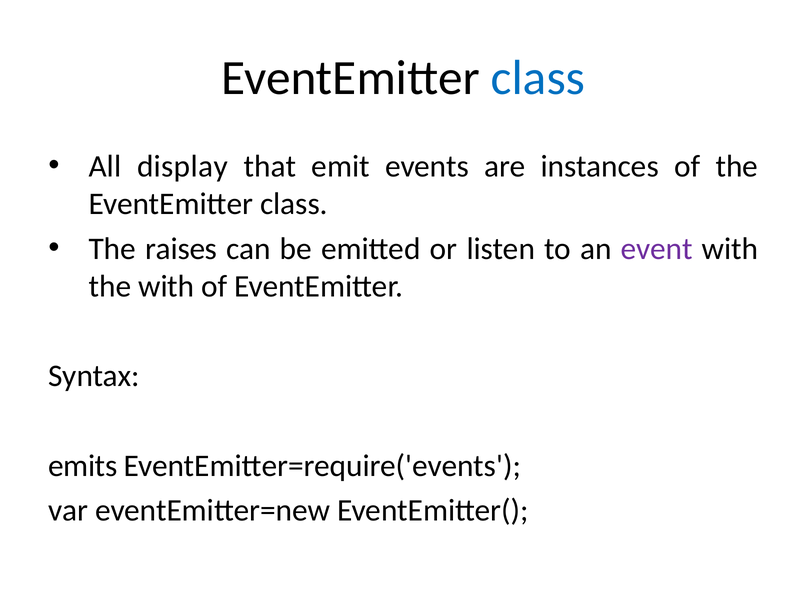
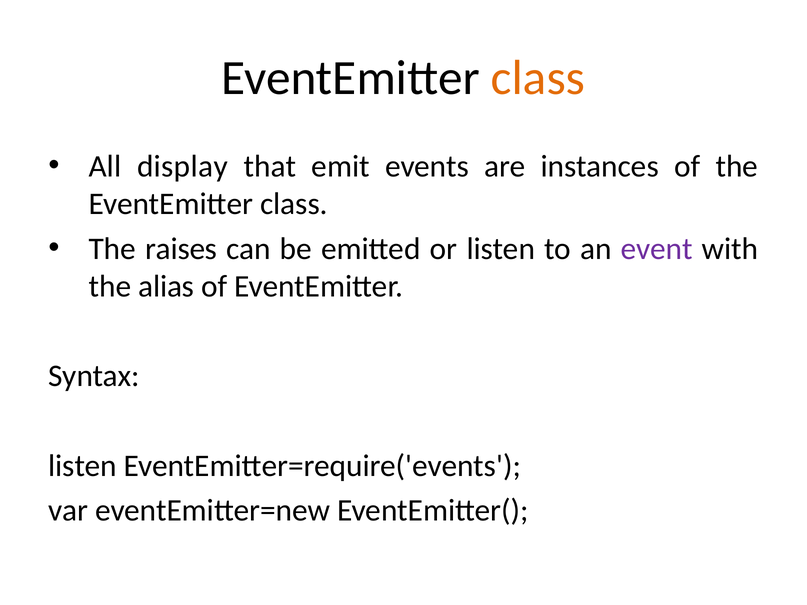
class colour: blue -> orange (538, 78)
the with: with -> alias (166, 287)
emits: emits -> listen (83, 466)
